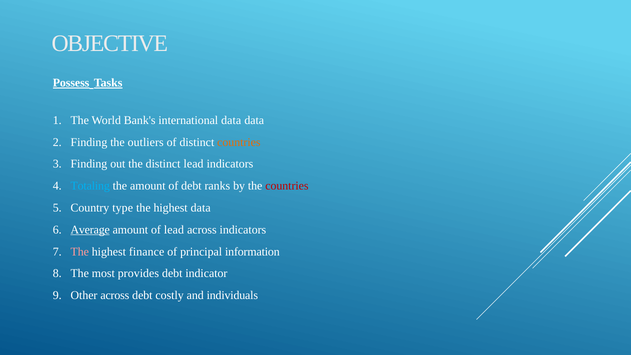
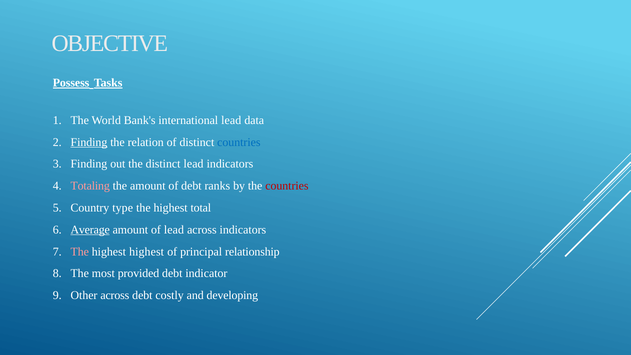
international data: data -> lead (231, 120)
Finding underline: none -> present (89, 142)
outliers: outliers -> relation (146, 142)
countries colour: orange -> blue (239, 142)
Totaling colour: light blue -> pink (90, 186)
highest data: data -> total (201, 208)
highest finance: finance -> highest (147, 252)
information: information -> relationship (252, 252)
provides: provides -> provided (138, 273)
individuals: individuals -> developing (232, 295)
